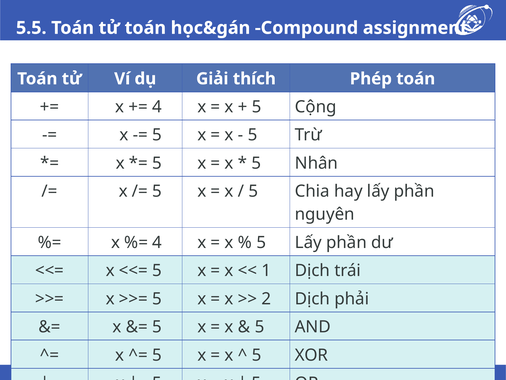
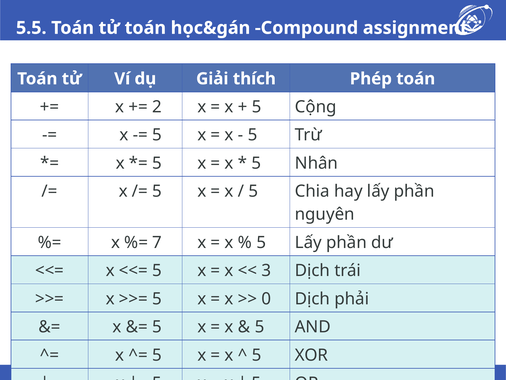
4: 4 -> 2 (157, 107)
4: 4 -> 7 (157, 242)
1: 1 -> 3 (266, 270)
2: 2 -> 0 (266, 298)
